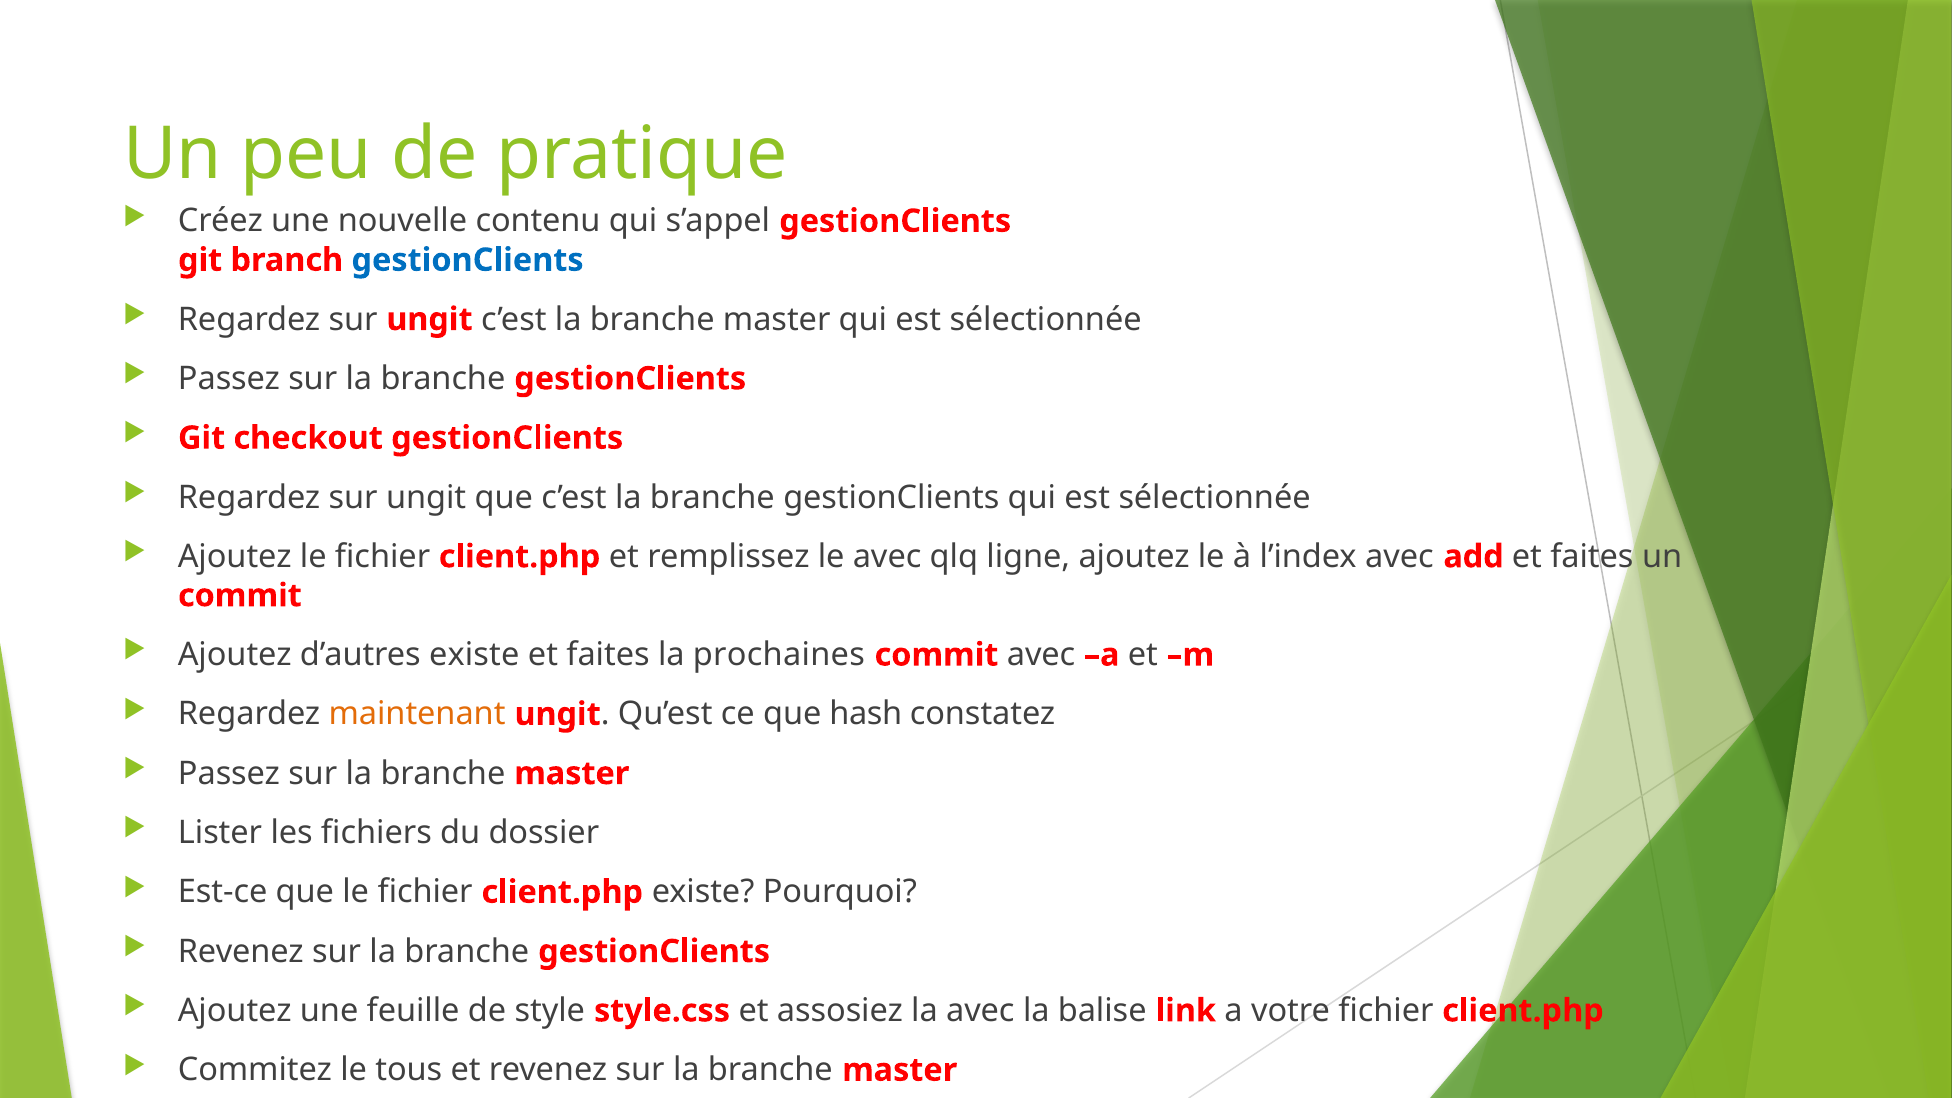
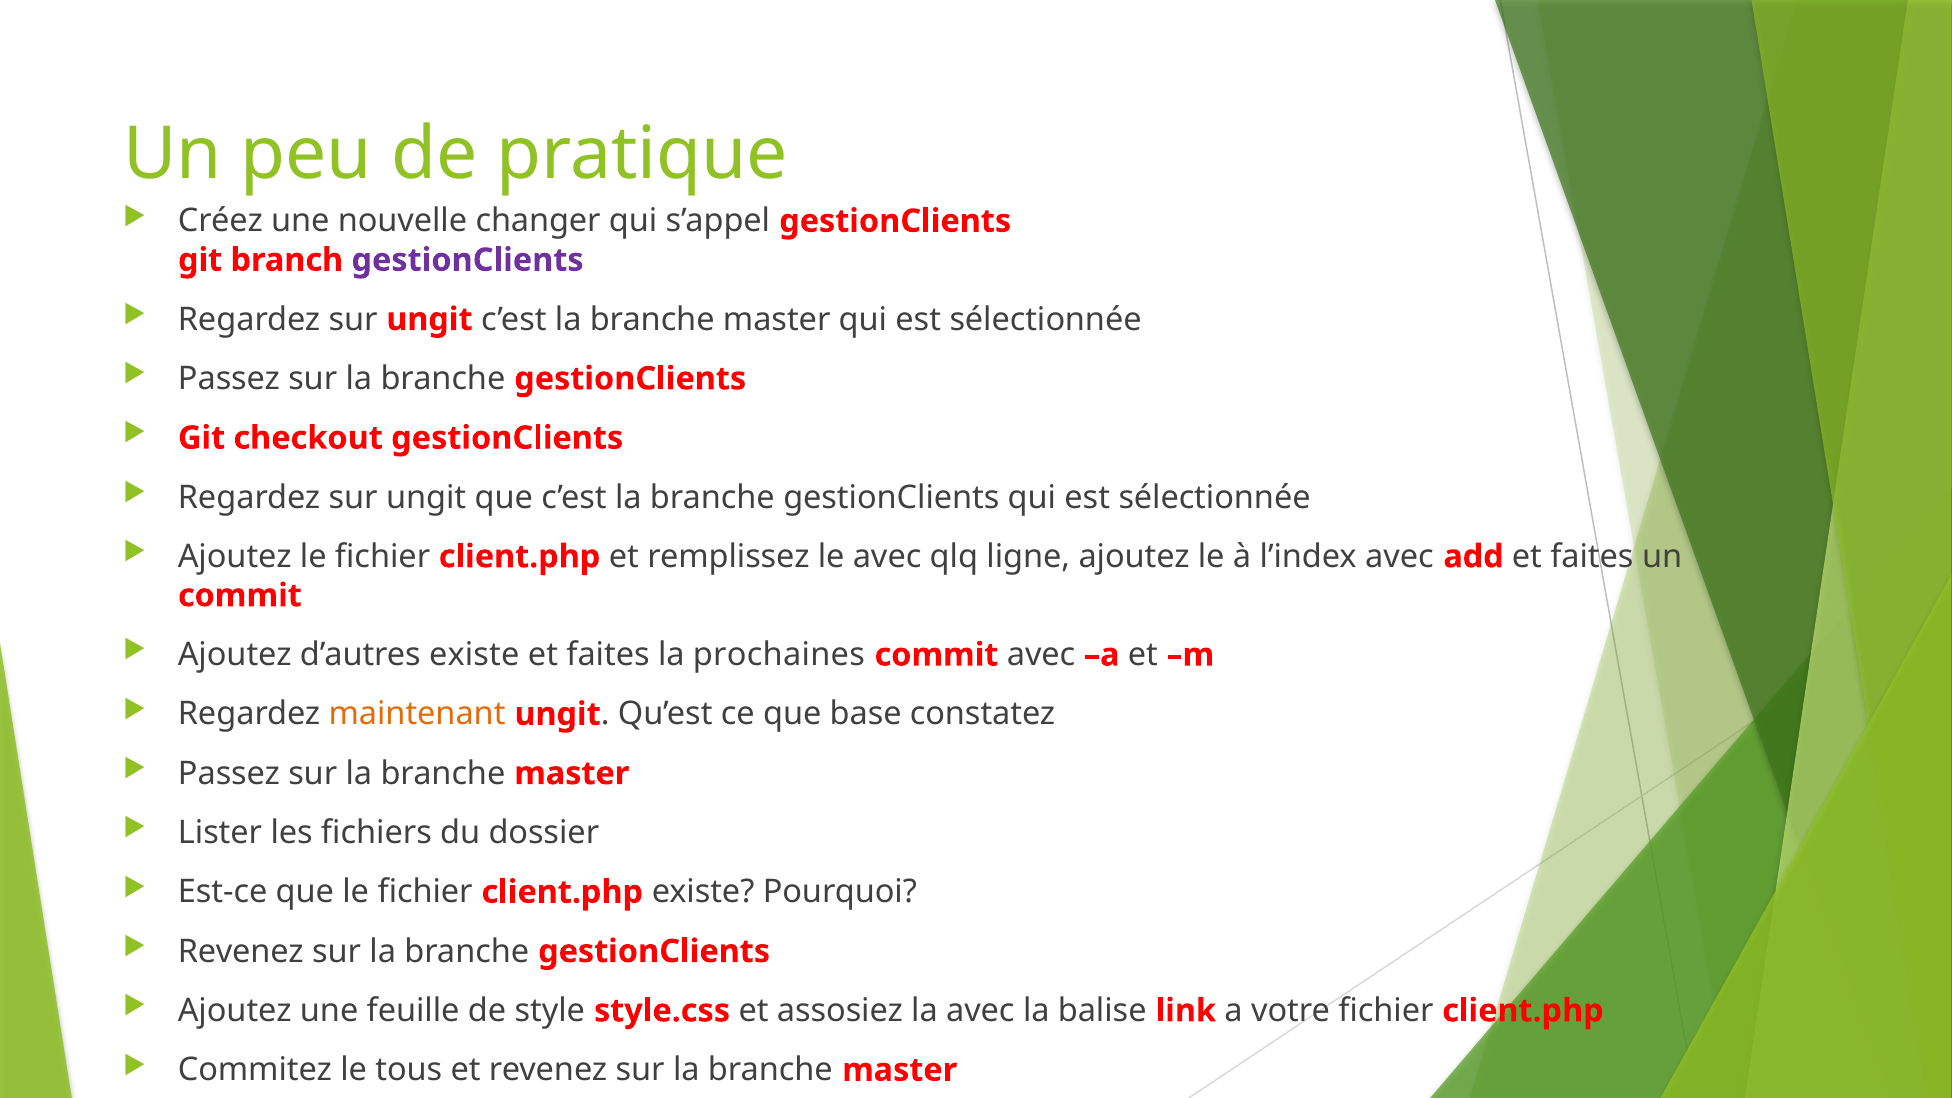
contenu: contenu -> changer (538, 221)
gestionClients colour: blue -> purple (468, 260)
hash: hash -> base (866, 714)
